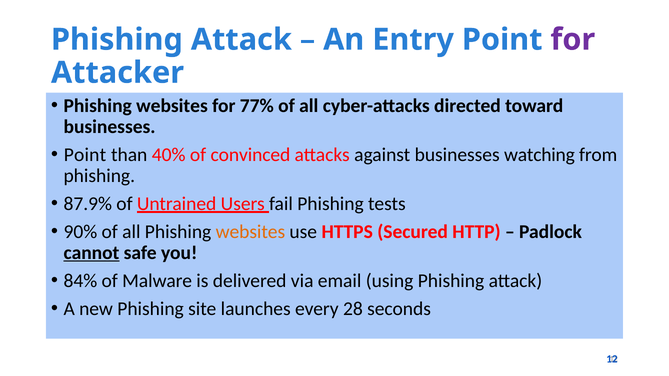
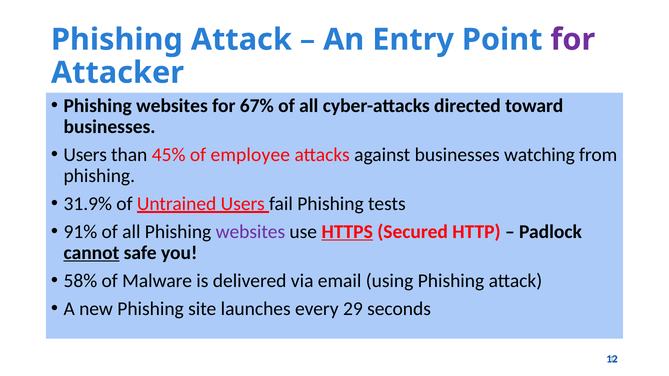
77%: 77% -> 67% (257, 106)
Point: Point -> Users (85, 155)
40%: 40% -> 45% (169, 155)
convinced: convinced -> employee (250, 155)
87.9%: 87.9% -> 31.9% (88, 204)
90%: 90% -> 91% (80, 232)
websites colour: orange -> purple (250, 232)
HTTPS underline: none -> present (347, 232)
84%: 84% -> 58% (80, 281)
28: 28 -> 29 (353, 309)
